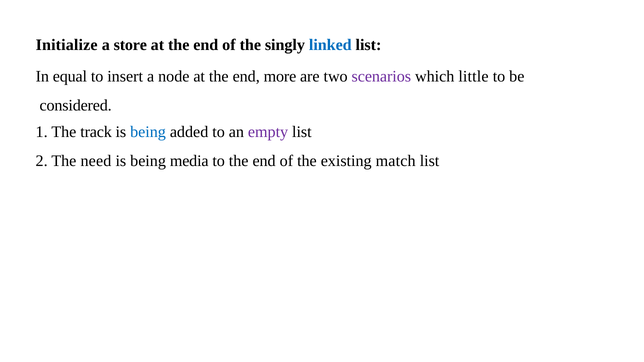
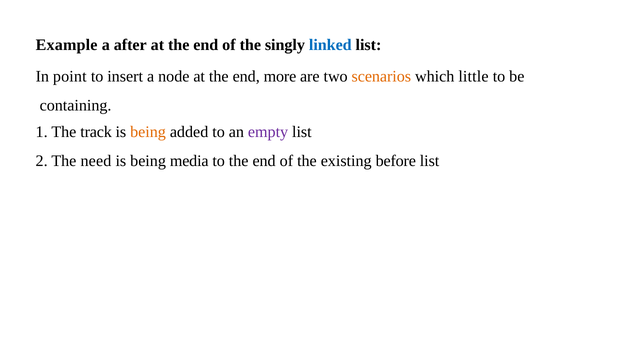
Initialize: Initialize -> Example (67, 45)
store: store -> after (130, 45)
equal: equal -> point (70, 77)
scenarios colour: purple -> orange (381, 77)
considered: considered -> containing (76, 106)
being colour: blue -> orange (148, 132)
match: match -> before (396, 161)
